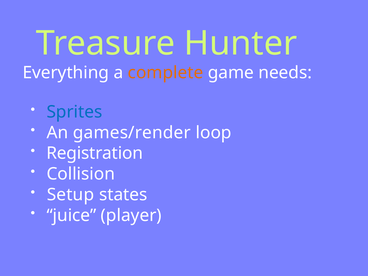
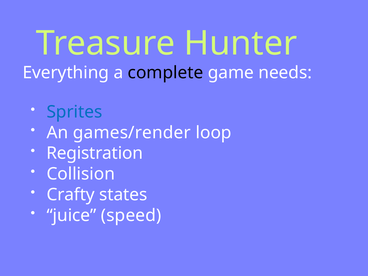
complete colour: orange -> black (166, 73)
Setup: Setup -> Crafty (71, 195)
player: player -> speed (131, 215)
